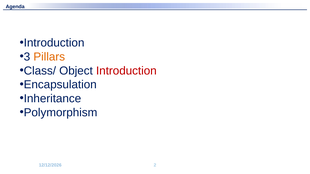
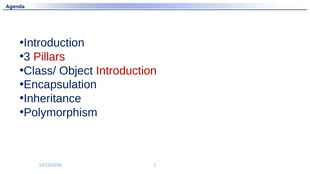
Pillars colour: orange -> red (49, 57)
